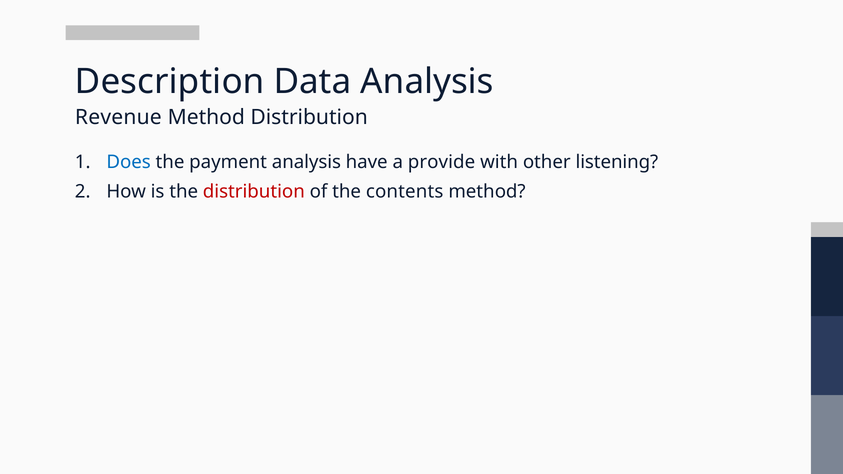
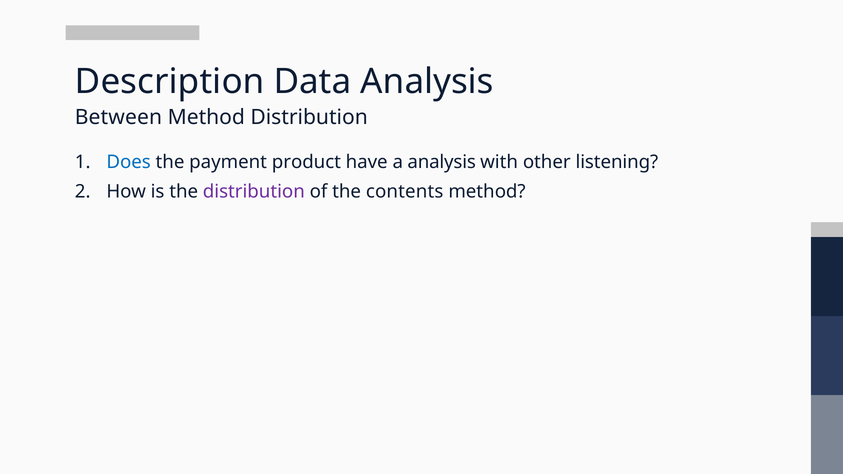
Revenue: Revenue -> Between (118, 117)
payment analysis: analysis -> product (306, 162)
a provide: provide -> analysis (442, 162)
distribution colour: red -> purple (254, 192)
